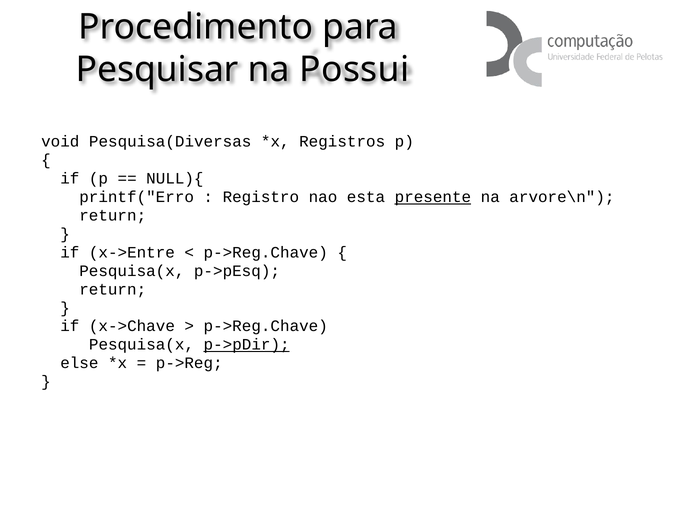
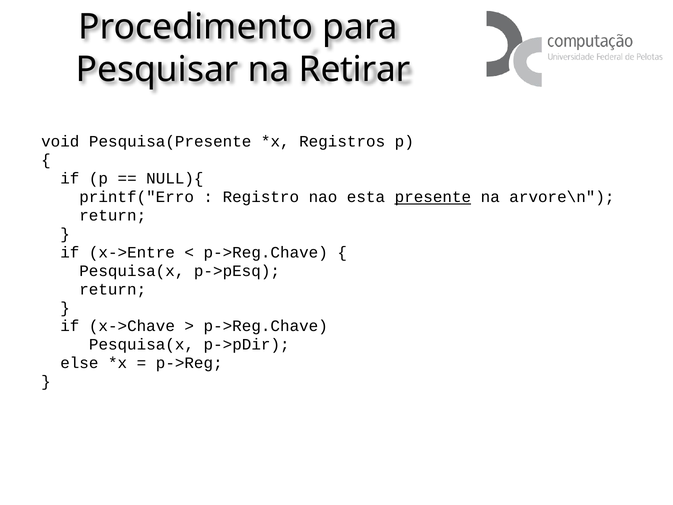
Possui: Possui -> Retirar (355, 69)
Pesquisa(Diversas: Pesquisa(Diversas -> Pesquisa(Presente (170, 142)
p->pDir underline: present -> none (247, 345)
